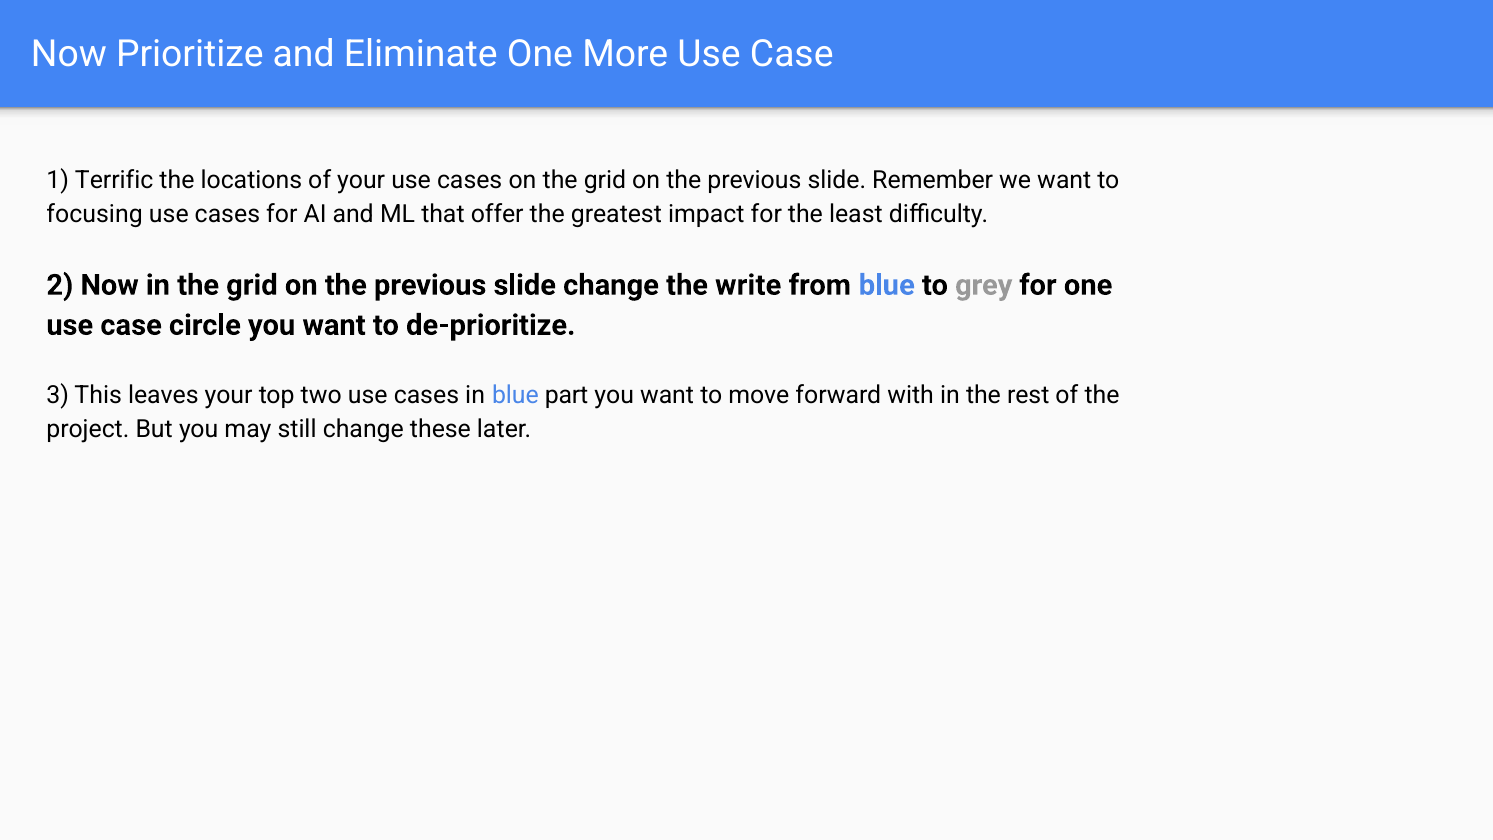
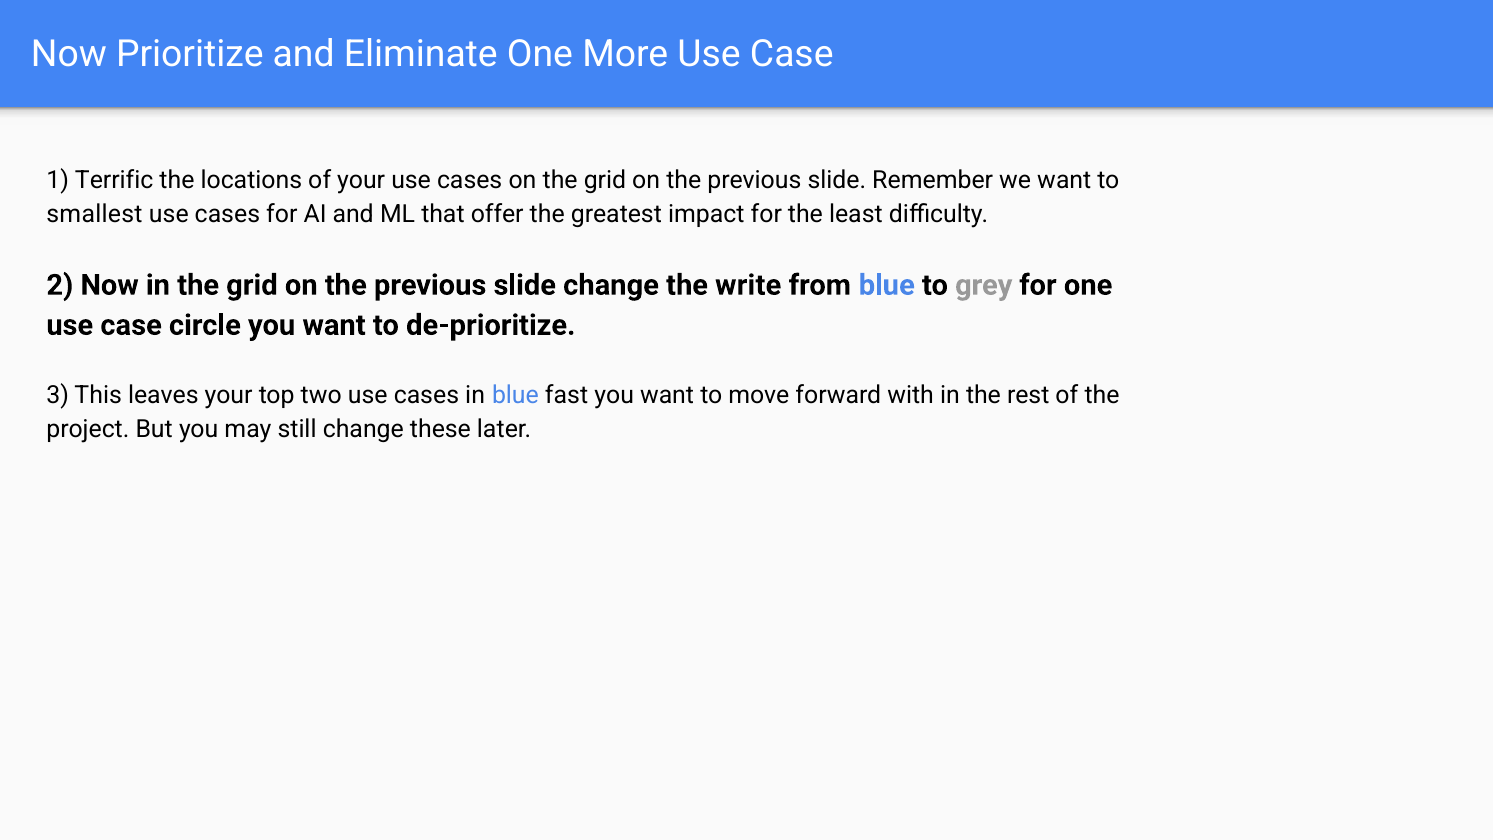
focusing: focusing -> smallest (94, 214)
part: part -> fast (566, 395)
